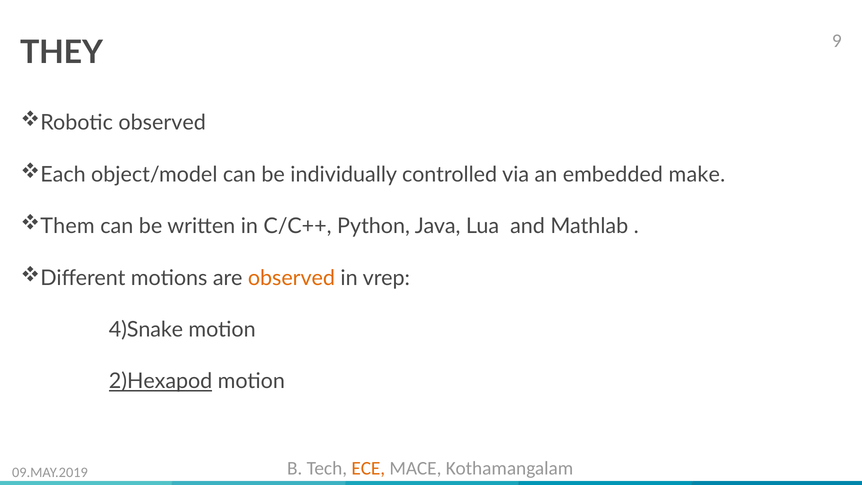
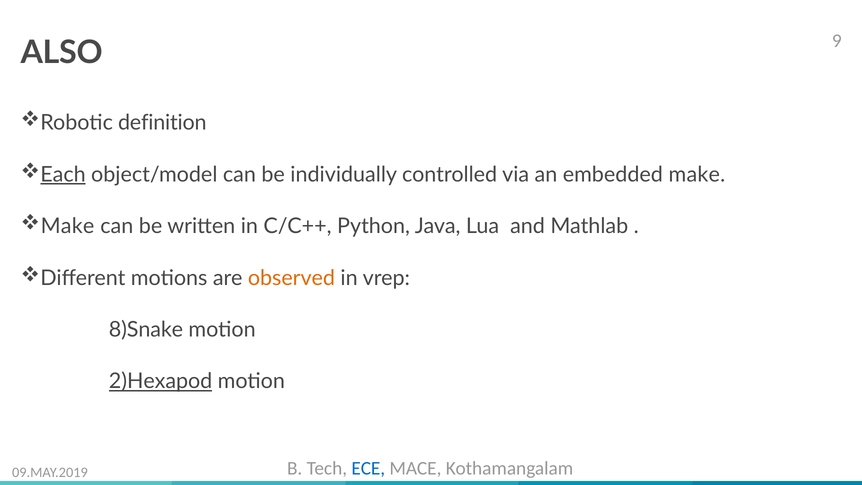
THEY: THEY -> ALSO (62, 52)
Robotic observed: observed -> definition (162, 123)
Each underline: none -> present (63, 174)
Them: Them -> Make (67, 226)
4)Snake: 4)Snake -> 8)Snake (146, 330)
ECE colour: orange -> blue (368, 468)
